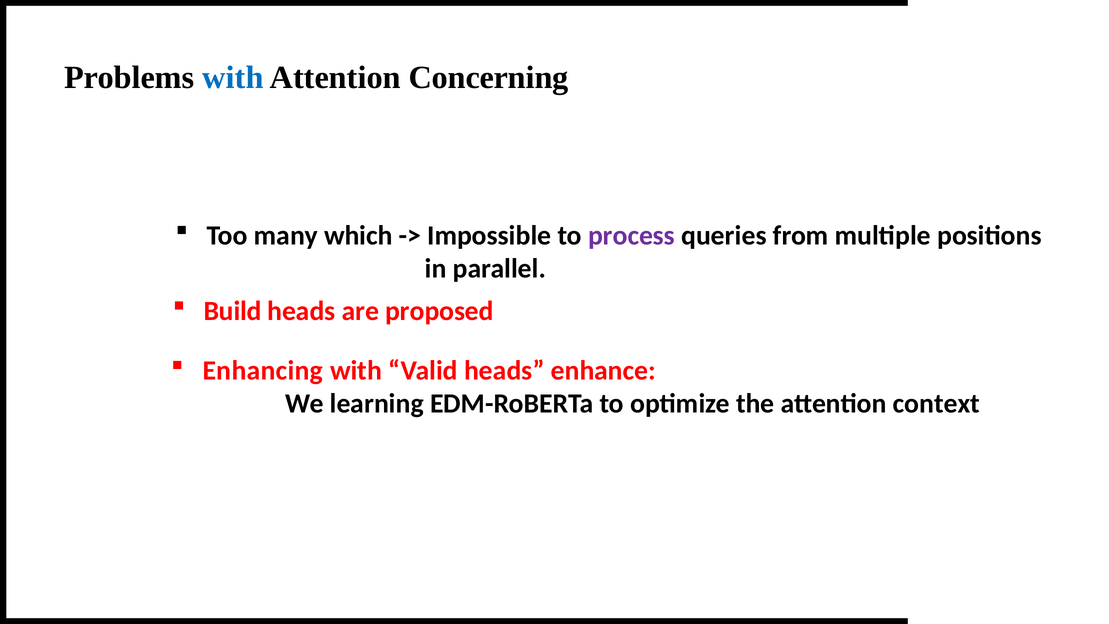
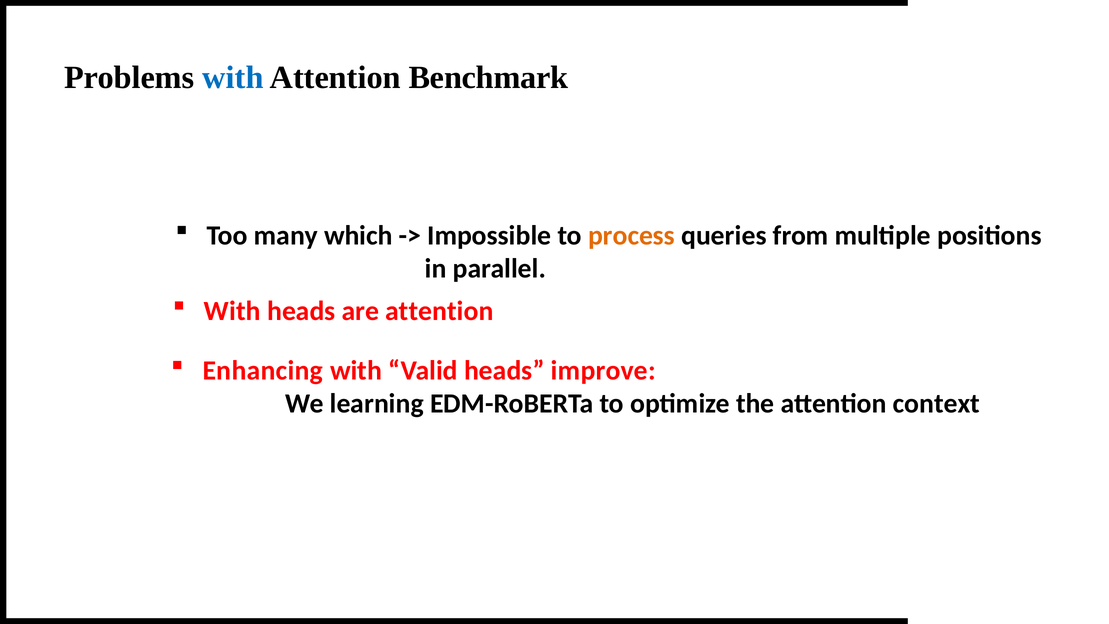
Concerning: Concerning -> Benchmark (489, 78)
process colour: purple -> orange (632, 235)
Build: Build -> With (232, 311)
are proposed: proposed -> attention (439, 311)
enhance: enhance -> improve (603, 370)
